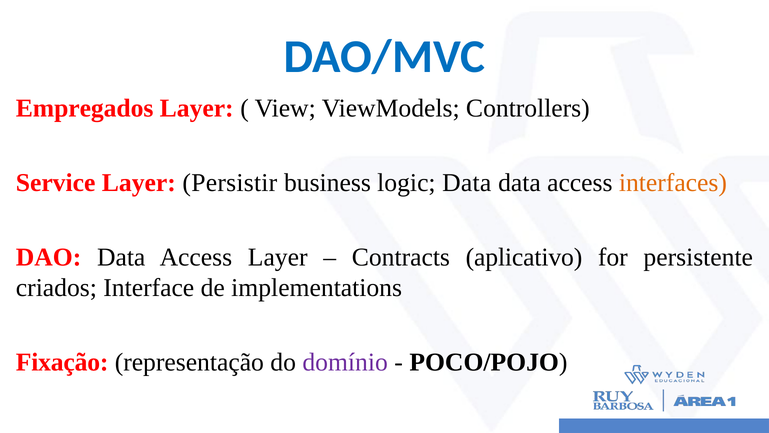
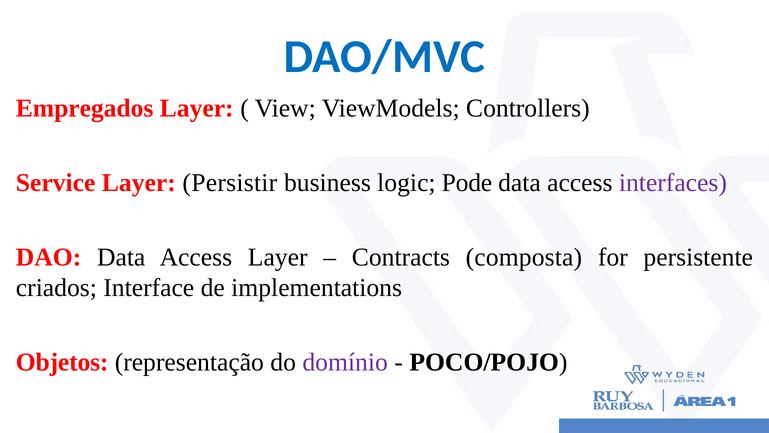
logic Data: Data -> Pode (467, 183)
interfaces colour: orange -> purple (673, 183)
aplicativo: aplicativo -> composta (524, 257)
Fixação: Fixação -> Objetos (62, 362)
